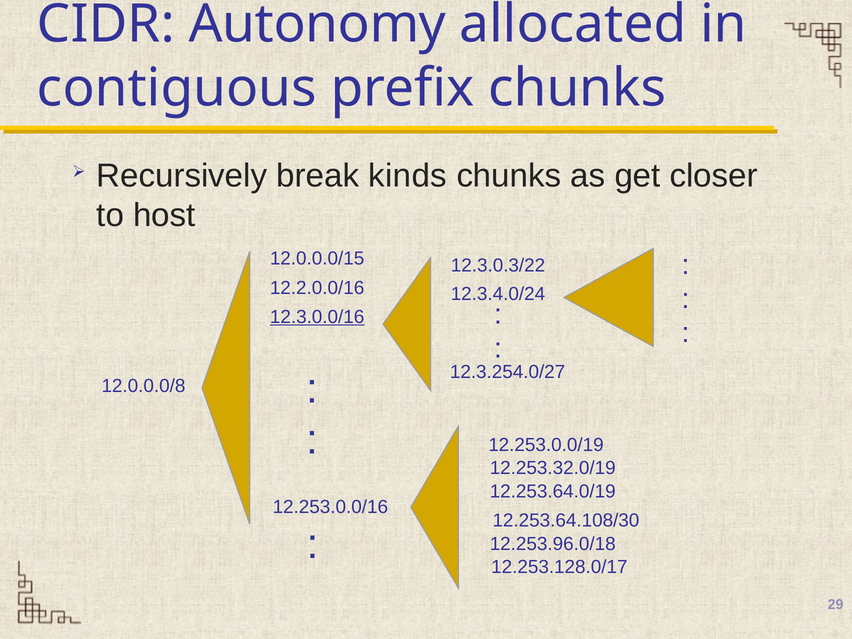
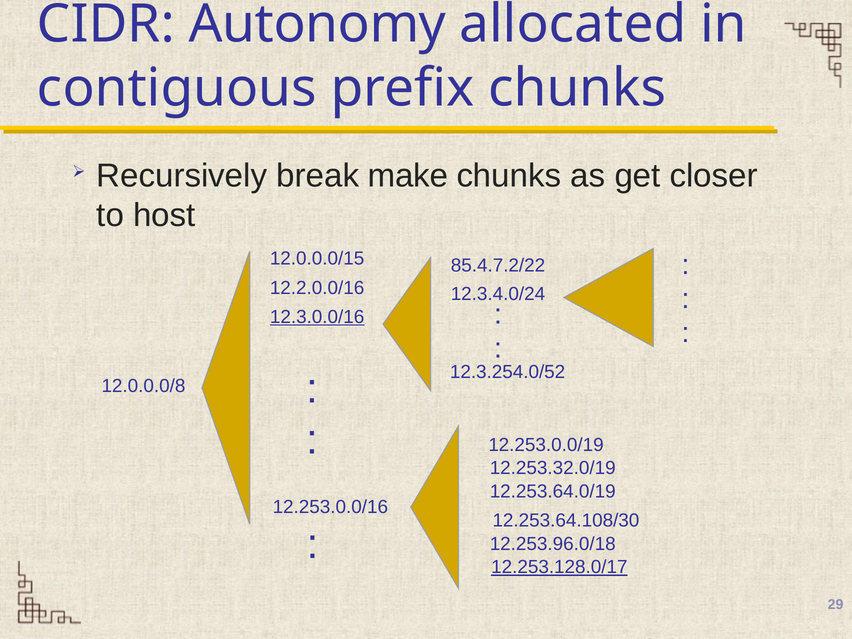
kinds: kinds -> make (408, 176)
12.3.0.3/22: 12.3.0.3/22 -> 85.4.7.2/22 (498, 265)
12.3.254.0/27: 12.3.254.0/27 -> 12.3.254.0/52 (508, 372)
12.253.128.0/17 underline: none -> present (559, 567)
